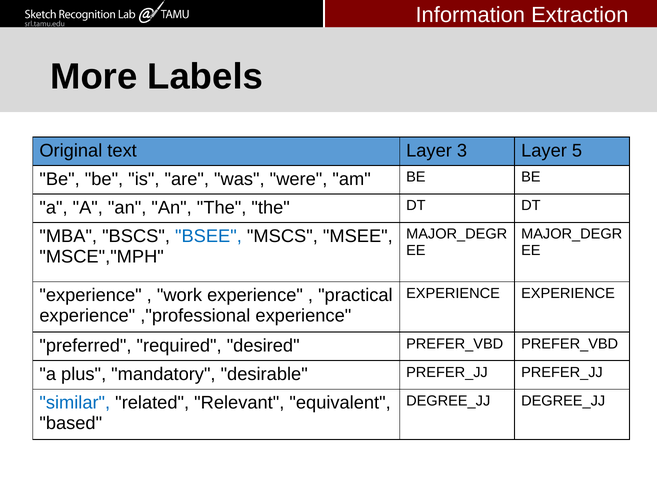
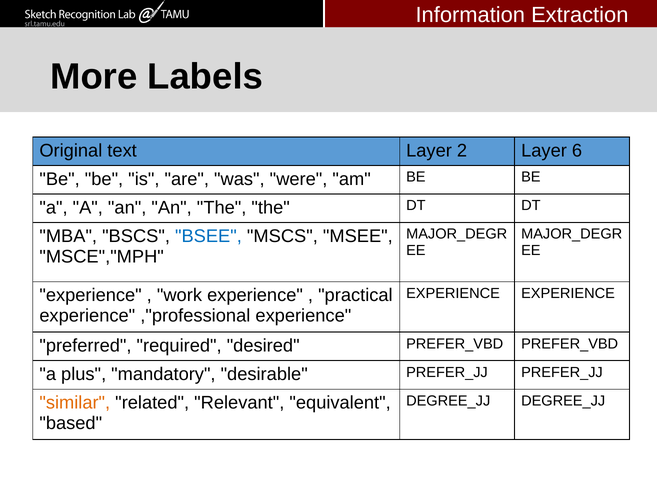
3: 3 -> 2 (462, 151)
5: 5 -> 6 (577, 151)
similar colour: blue -> orange (75, 403)
